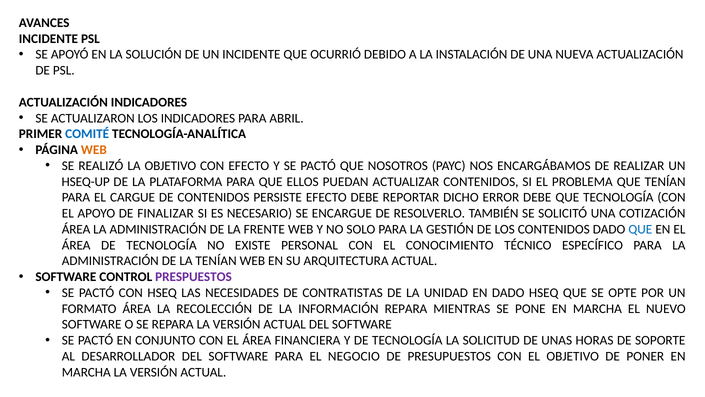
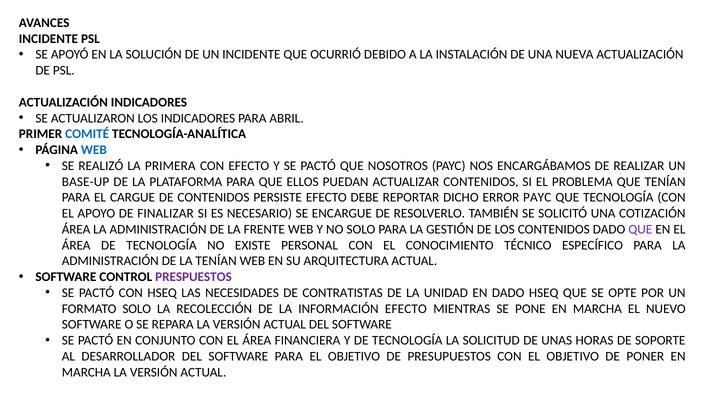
WEB colour: orange -> blue (94, 150)
LA OBJETIVO: OBJETIVO -> PRIMERA (170, 166)
HSEQ-UP: HSEQ-UP -> BASE-UP (86, 181)
ERROR DEBE: DEBE -> PAYC (537, 197)
QUE colour: blue -> purple (640, 229)
FORMATO ÁREA: ÁREA -> SOLO (137, 308)
INFORMACIÓN REPARA: REPARA -> EFECTO (406, 308)
PARA EL NEGOCIO: NEGOCIO -> OBJETIVO (354, 356)
